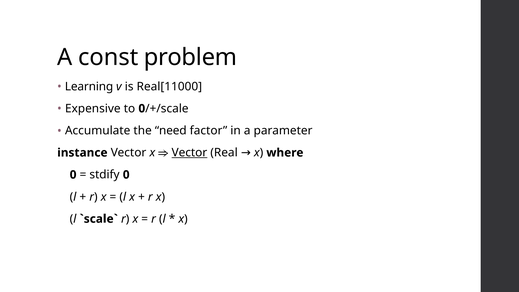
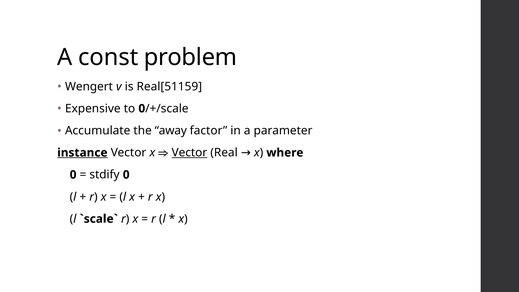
Learning: Learning -> Wengert (89, 86)
Real[11000: Real[11000 -> Real[51159 (169, 86)
need: need -> away (171, 131)
instance underline: none -> present (82, 153)
